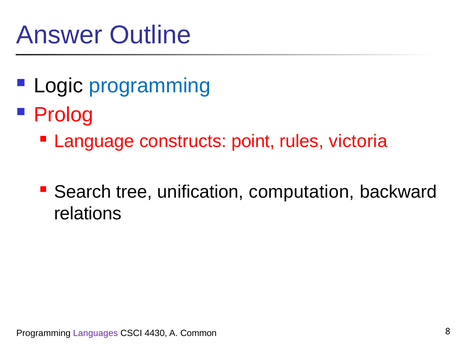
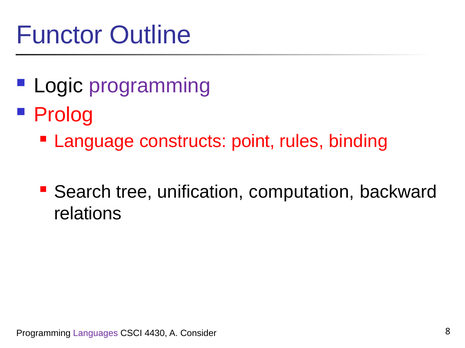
Answer: Answer -> Functor (59, 35)
programming colour: blue -> purple (150, 86)
victoria: victoria -> binding (358, 142)
Common: Common -> Consider (198, 334)
